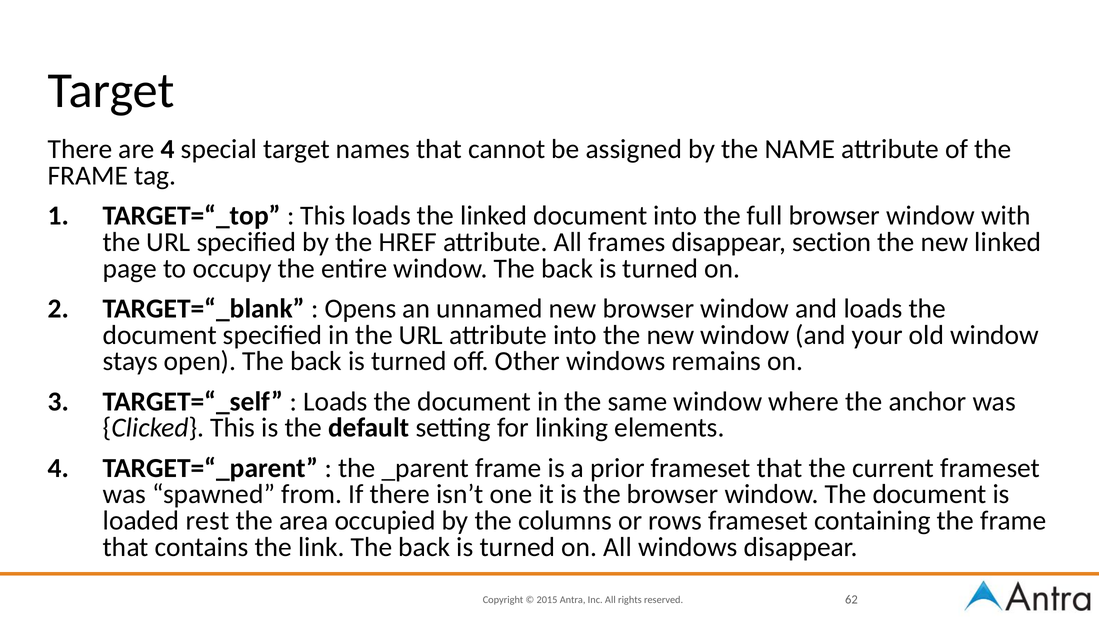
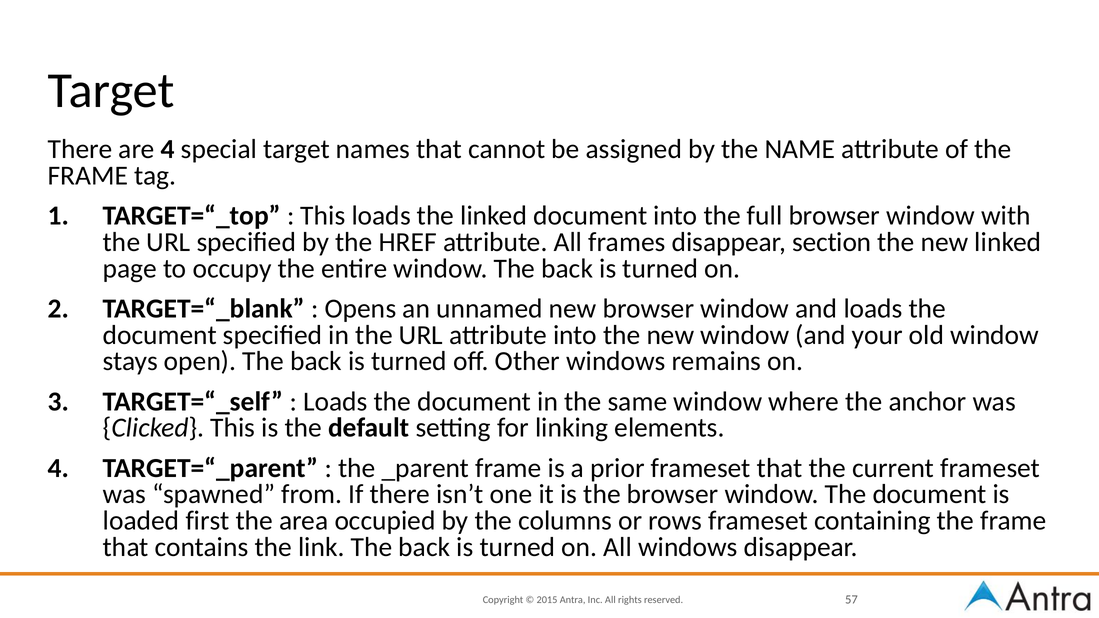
rest: rest -> first (208, 521)
62: 62 -> 57 (851, 600)
